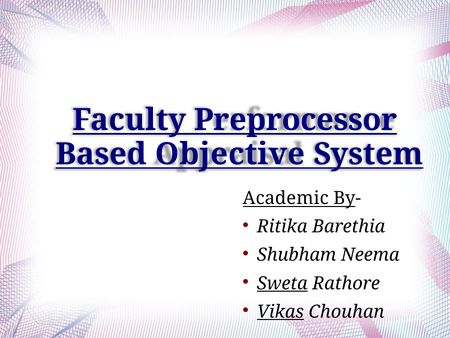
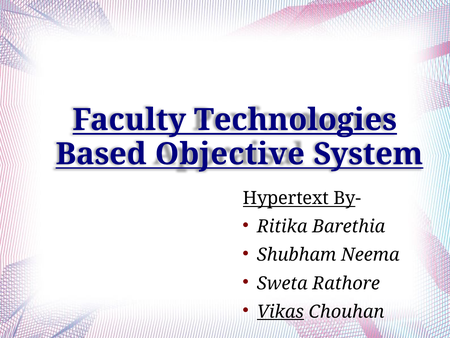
Preprocessor: Preprocessor -> Technologies (295, 120)
Academic: Academic -> Hypertext (286, 198)
Sweta underline: present -> none (282, 283)
